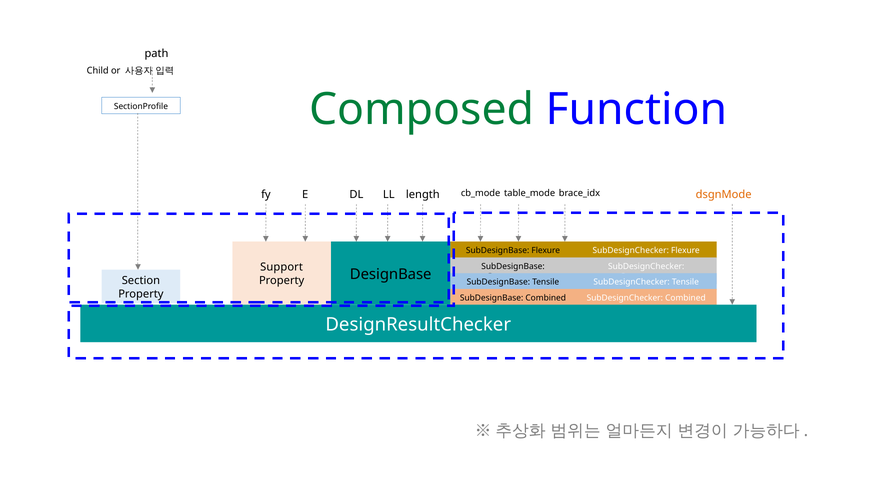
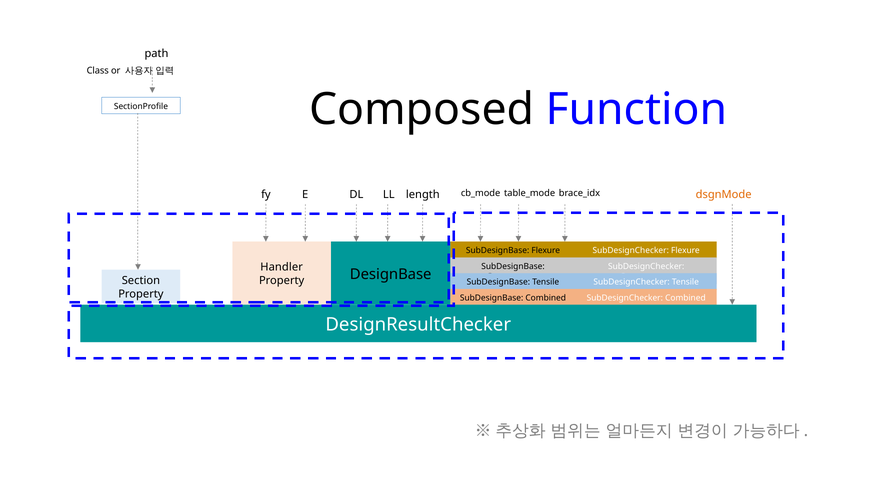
Child: Child -> Class (98, 71)
Composed colour: green -> black (422, 109)
Support: Support -> Handler (282, 267)
